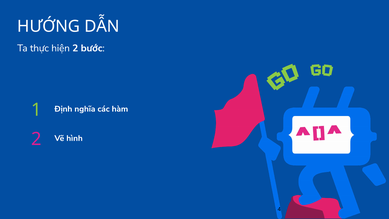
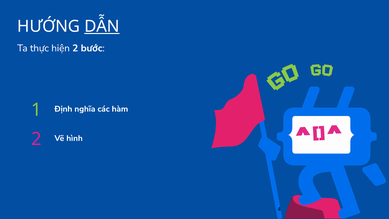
DẪN underline: none -> present (102, 26)
